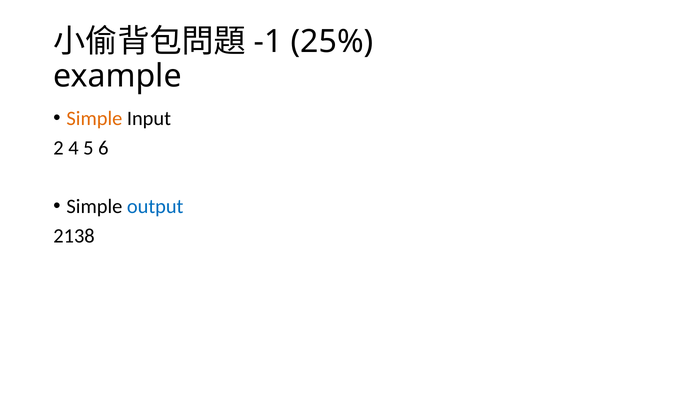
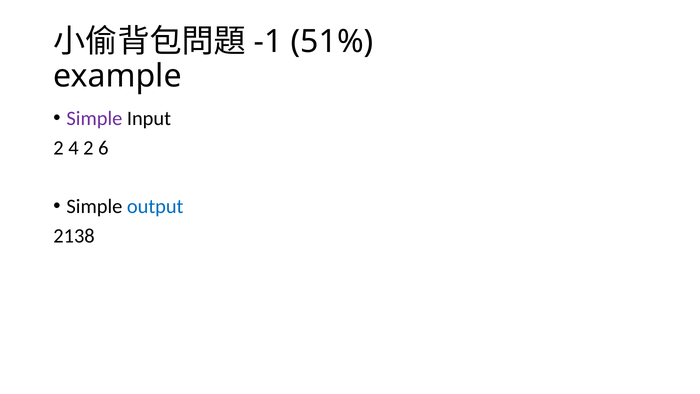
25%: 25% -> 51% (332, 41)
Simple colour: orange -> purple (94, 118)
4 5: 5 -> 2 (88, 148)
